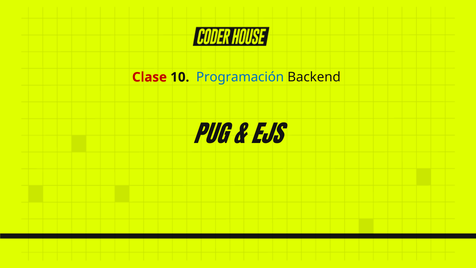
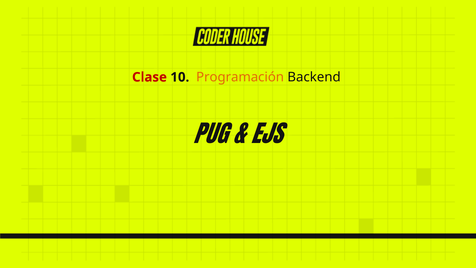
Programación colour: blue -> orange (240, 77)
